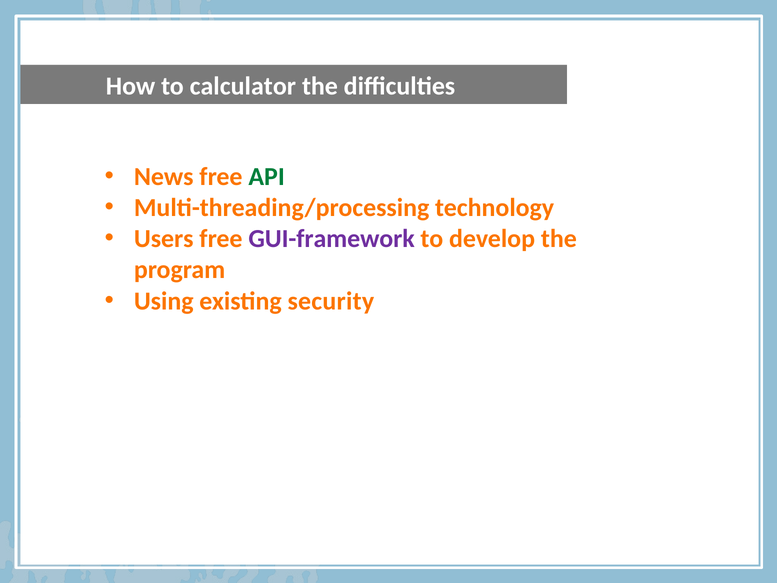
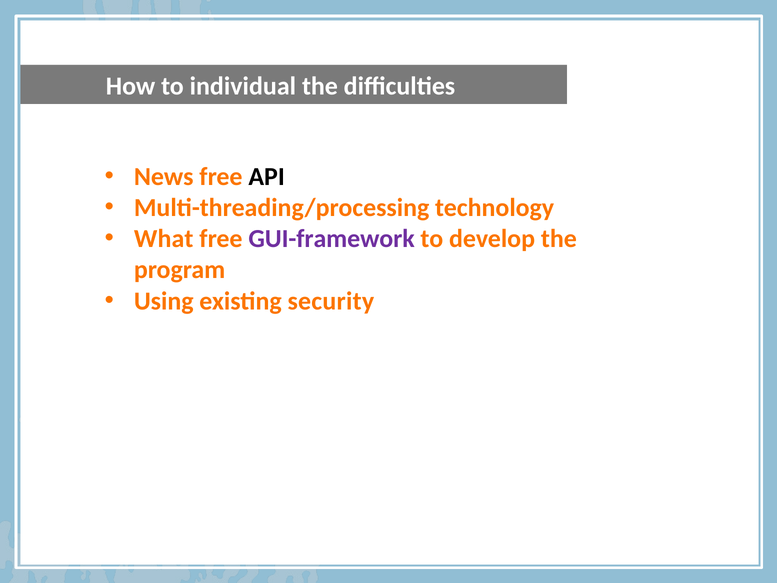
calculator: calculator -> individual (243, 86)
API colour: green -> black (267, 177)
Users: Users -> What (164, 239)
